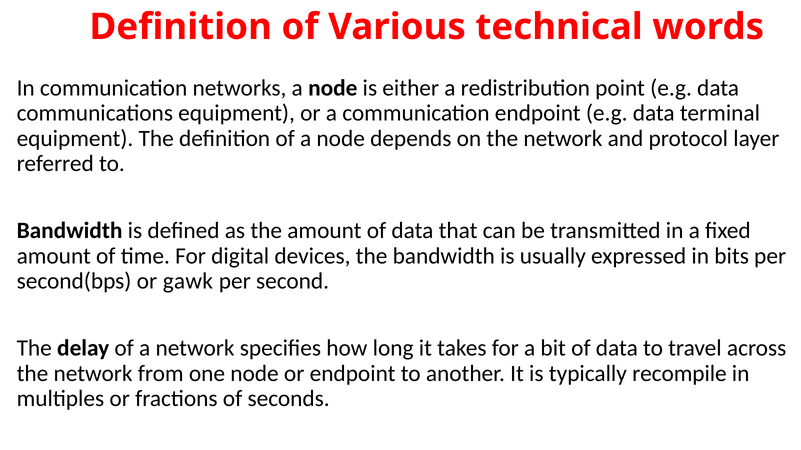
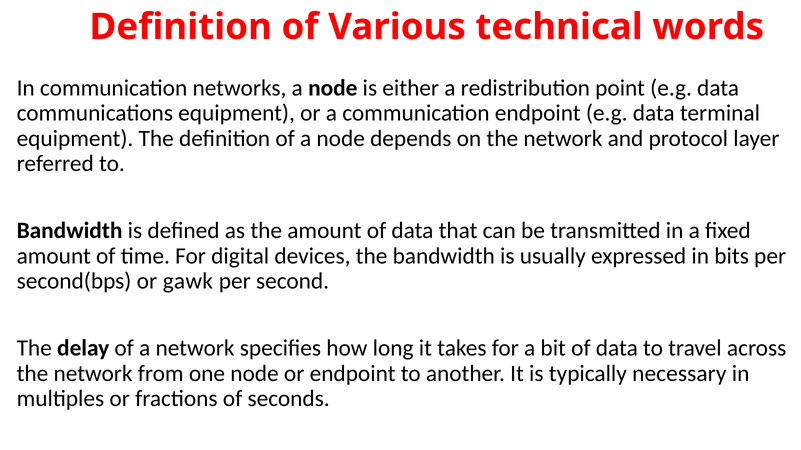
recompile: recompile -> necessary (679, 374)
